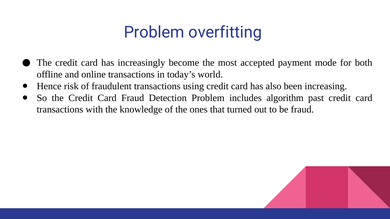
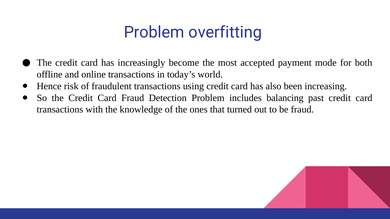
algorithm: algorithm -> balancing (285, 98)
